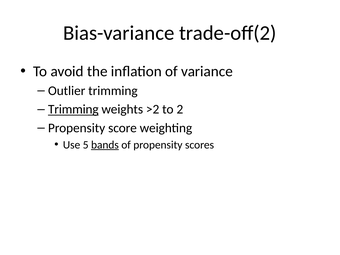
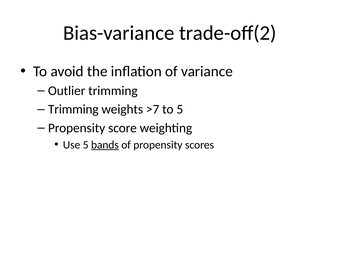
Trimming underline: present -> none (73, 109)
>2: >2 -> >7 (153, 109)
to 2: 2 -> 5 (180, 109)
